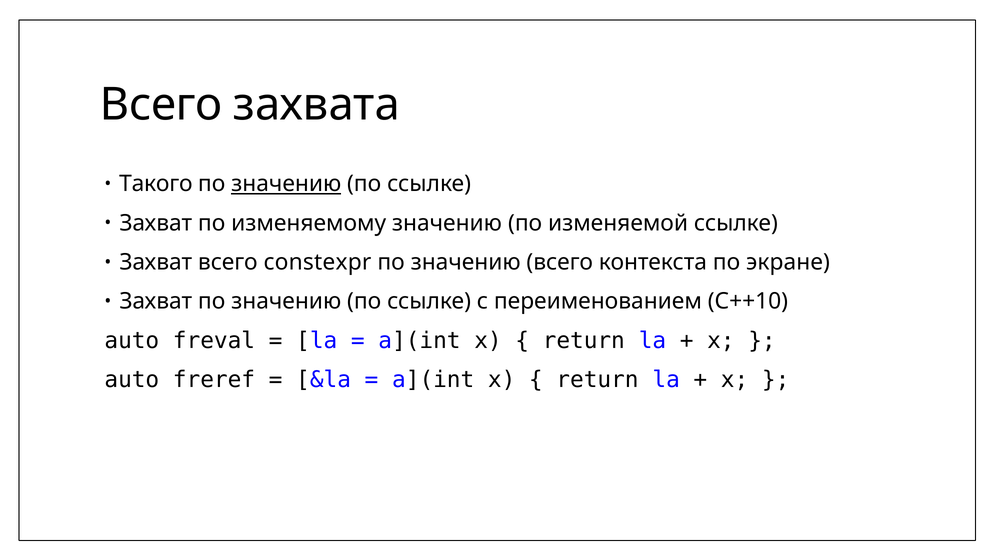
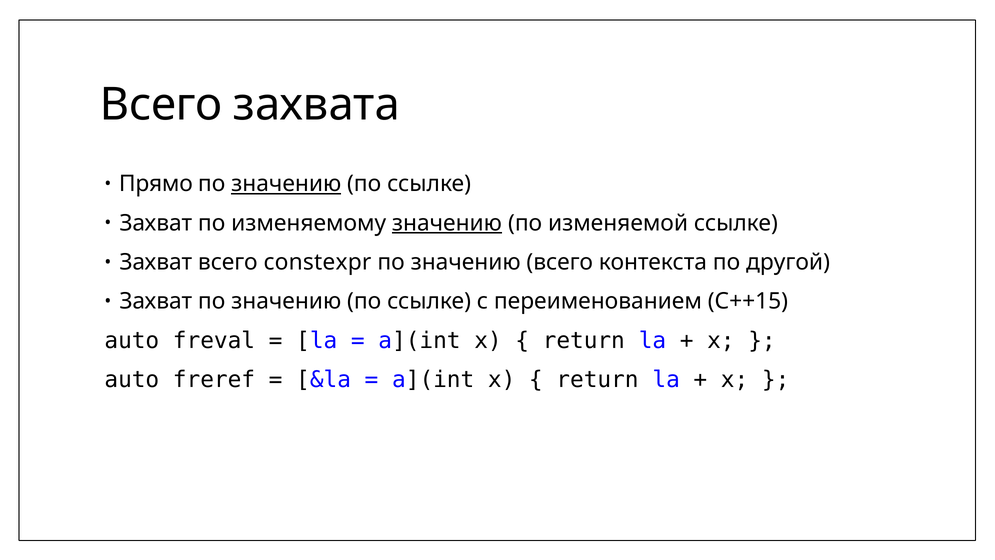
Такого: Такого -> Прямо (156, 184)
значению underline: none -> present (447, 223)
экране: экране -> другой (788, 262)
С++10: С++10 -> С++15 (748, 301)
